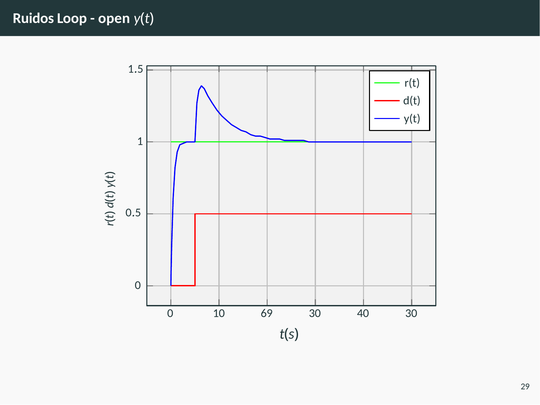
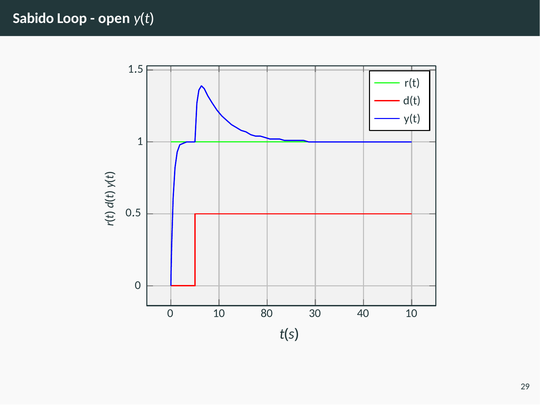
Ruidos: Ruidos -> Sabido (33, 18)
69: 69 -> 80 (267, 314)
40 30: 30 -> 10 (411, 314)
